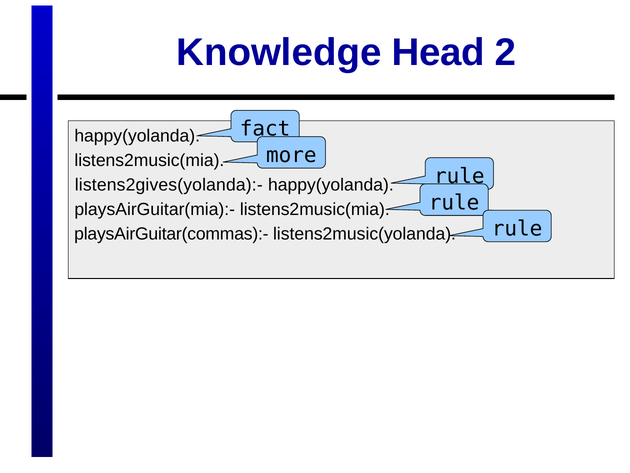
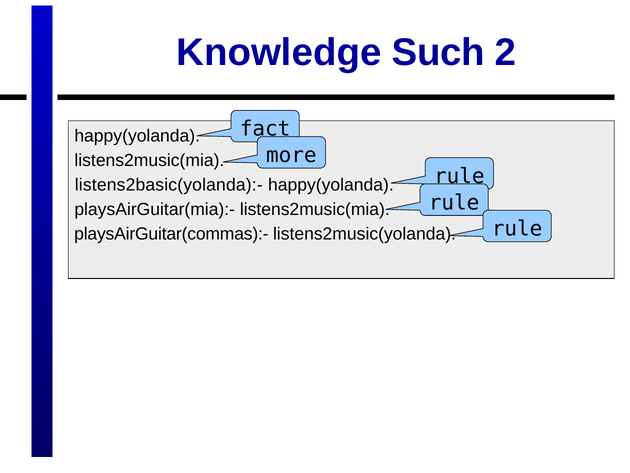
Head: Head -> Such (438, 53)
listens2gives(yolanda):-: listens2gives(yolanda):- -> listens2basic(yolanda):- (169, 185)
